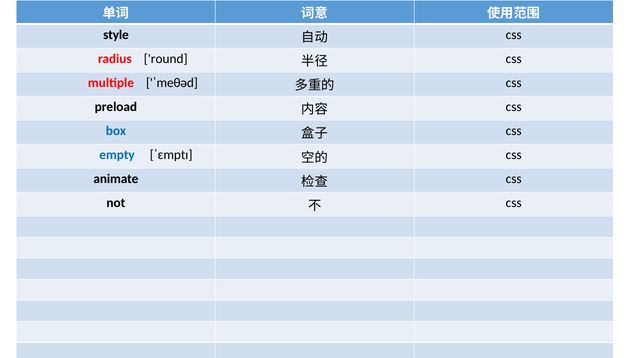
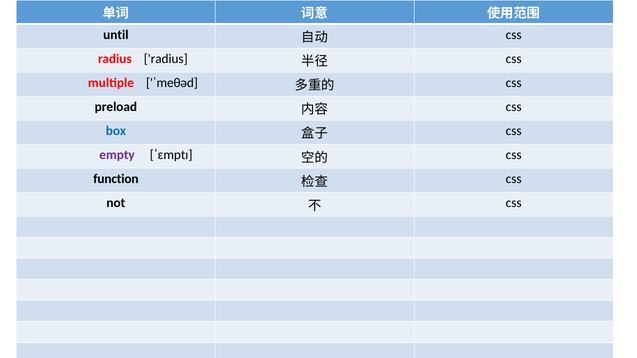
style: style -> until (116, 35)
radius round: round -> radius (166, 59)
empty colour: blue -> purple (117, 155)
animate: animate -> function (116, 179)
